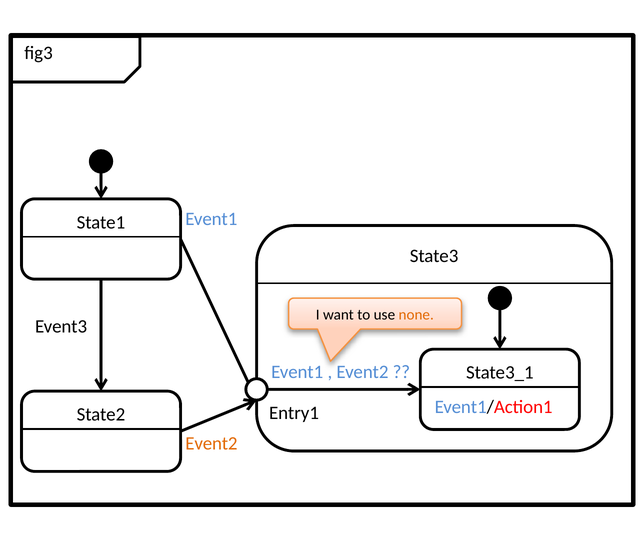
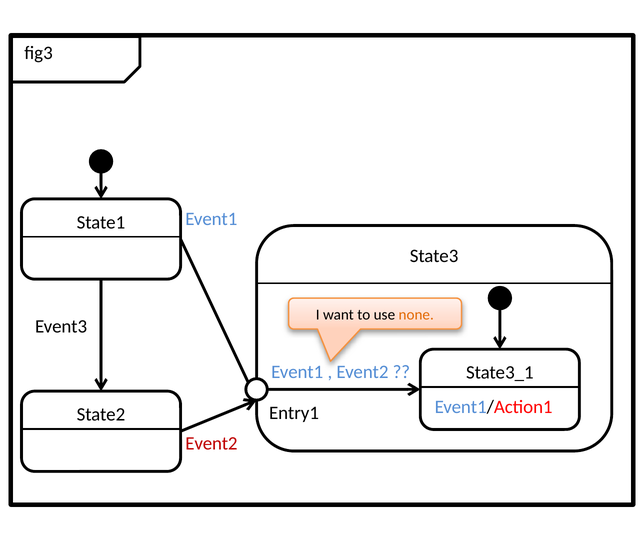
Event2 colour: orange -> red (211, 443)
